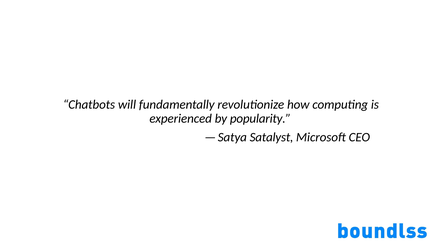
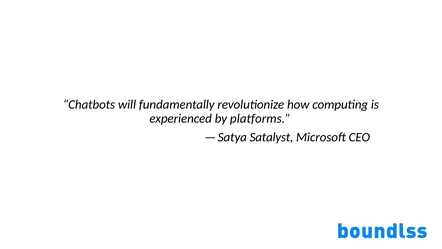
popularity: popularity -> platforms (260, 118)
